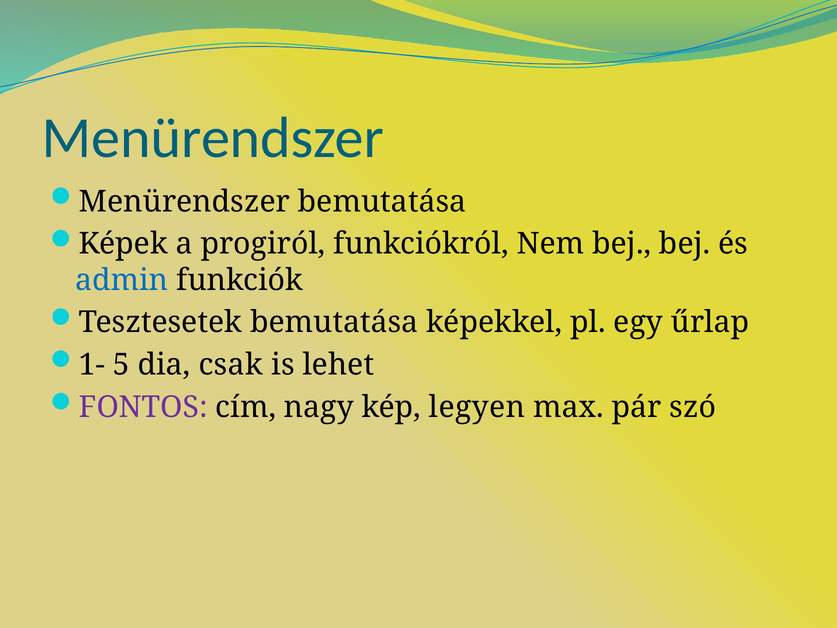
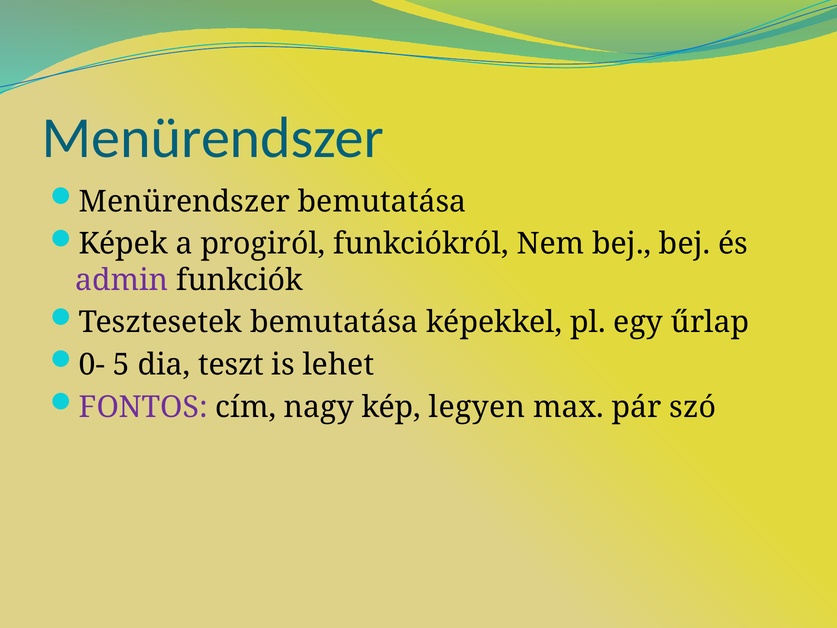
admin colour: blue -> purple (122, 280)
1-: 1- -> 0- (92, 365)
csak: csak -> teszt (231, 365)
